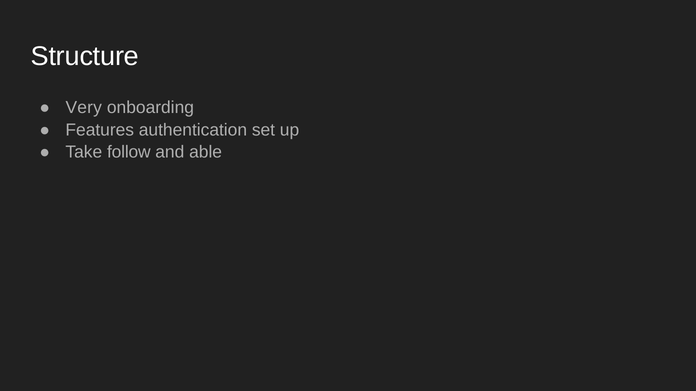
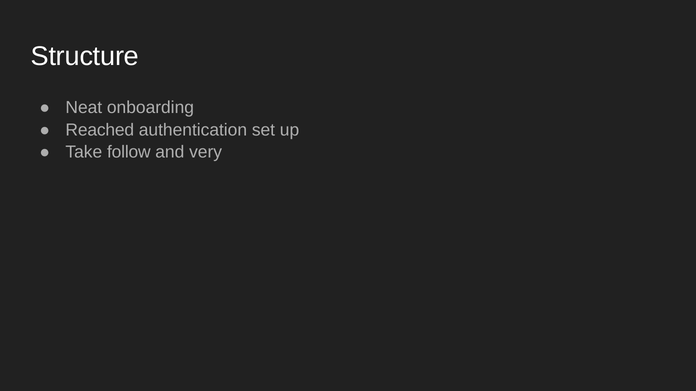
Very: Very -> Neat (84, 108)
Features: Features -> Reached (100, 130)
able: able -> very (206, 152)
